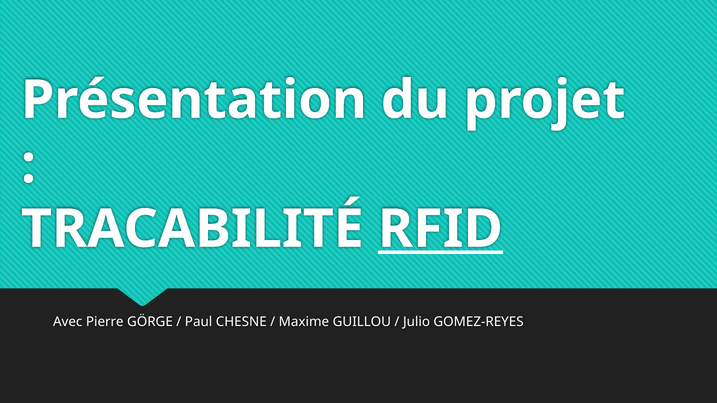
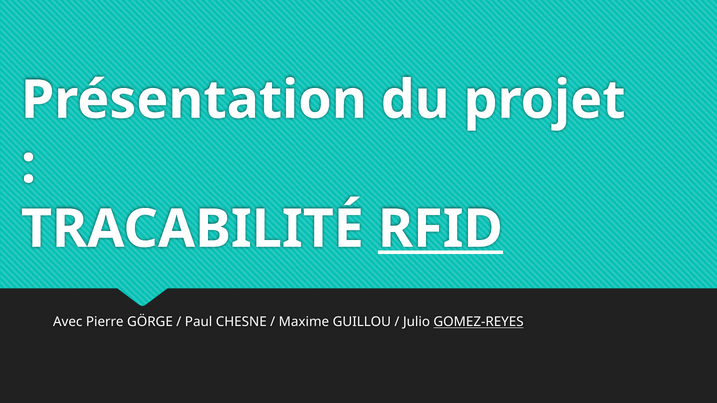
GOMEZ-REYES underline: none -> present (479, 322)
